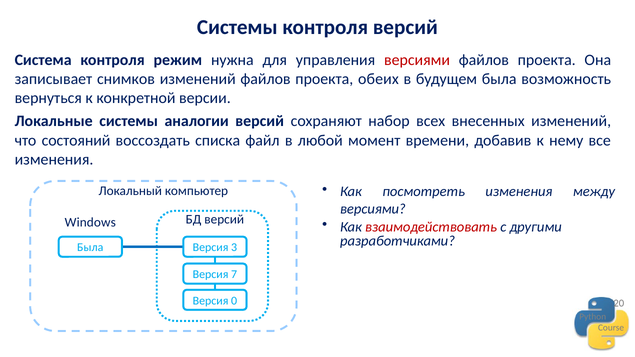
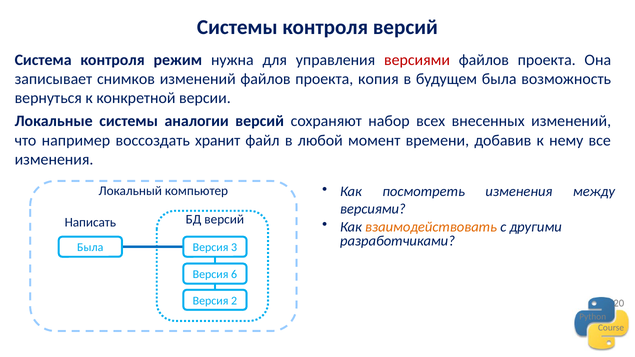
обеих: обеих -> копия (378, 79)
состояний: состояний -> например (76, 140)
списка: списка -> хранит (218, 140)
Windows: Windows -> Написать (90, 222)
взаимодействовать colour: red -> orange (431, 227)
7: 7 -> 6 (234, 275)
0: 0 -> 2 (234, 301)
